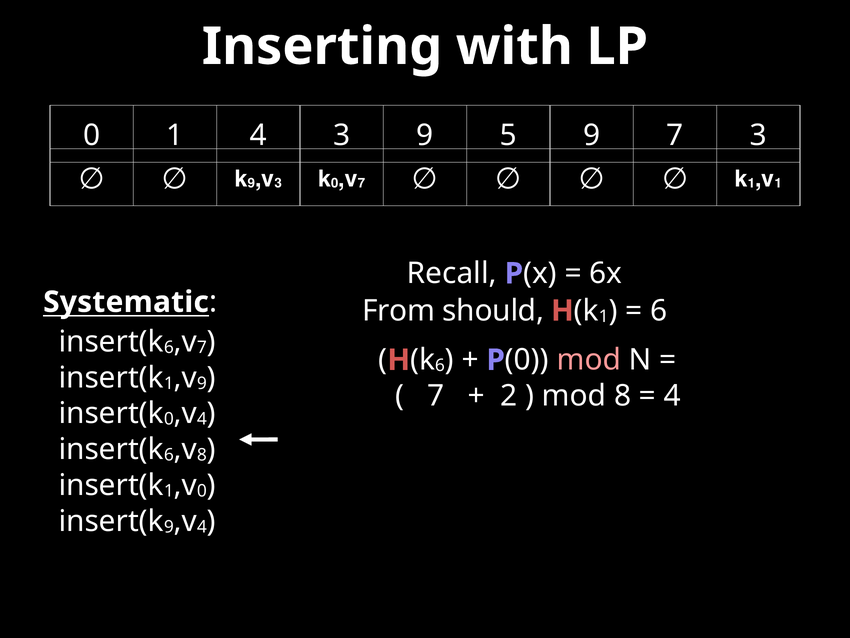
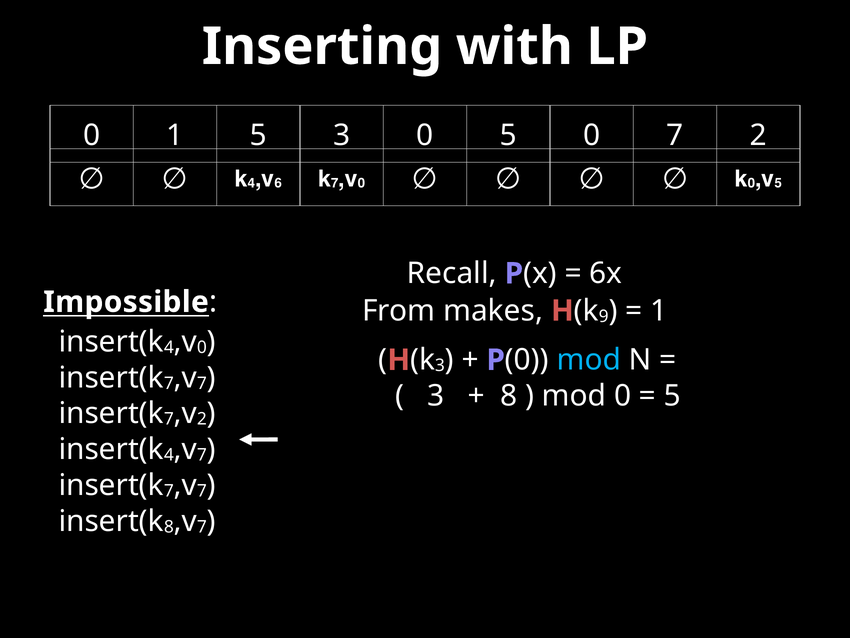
1 4: 4 -> 5 (258, 135)
3 9: 9 -> 0 (425, 135)
5 9: 9 -> 0 (592, 135)
7 3: 3 -> 2 (758, 135)
9: 9 -> 4 (251, 183)
3: 3 -> 6 (278, 183)
0: 0 -> 7 (335, 183)
7: 7 -> 0 (361, 183)
1: 1 -> 0 (751, 183)
1: 1 -> 5 (778, 183)
Systematic: Systematic -> Impossible (126, 302)
should: should -> makes (493, 311)
1: 1 -> 9 (604, 316)
6: 6 -> 1 (659, 311)
6: 6 -> 4 (169, 347)
7: 7 -> 0 (202, 347)
6: 6 -> 3 (440, 365)
mod colour: pink -> light blue (589, 360)
1: 1 -> 7 (169, 383)
9: 9 -> 7 (202, 383)
7: 7 -> 3 (436, 396)
2: 2 -> 8 (509, 396)
mod 8: 8 -> 0 (623, 396)
4: 4 -> 5 (672, 396)
0: 0 -> 7 (169, 419)
4: 4 -> 2 (202, 419)
6: 6 -> 4 (169, 455)
8: 8 -> 7 (202, 455)
1: 1 -> 7 (169, 491)
0: 0 -> 7 (202, 491)
9: 9 -> 8 (169, 526)
4: 4 -> 7 (202, 526)
